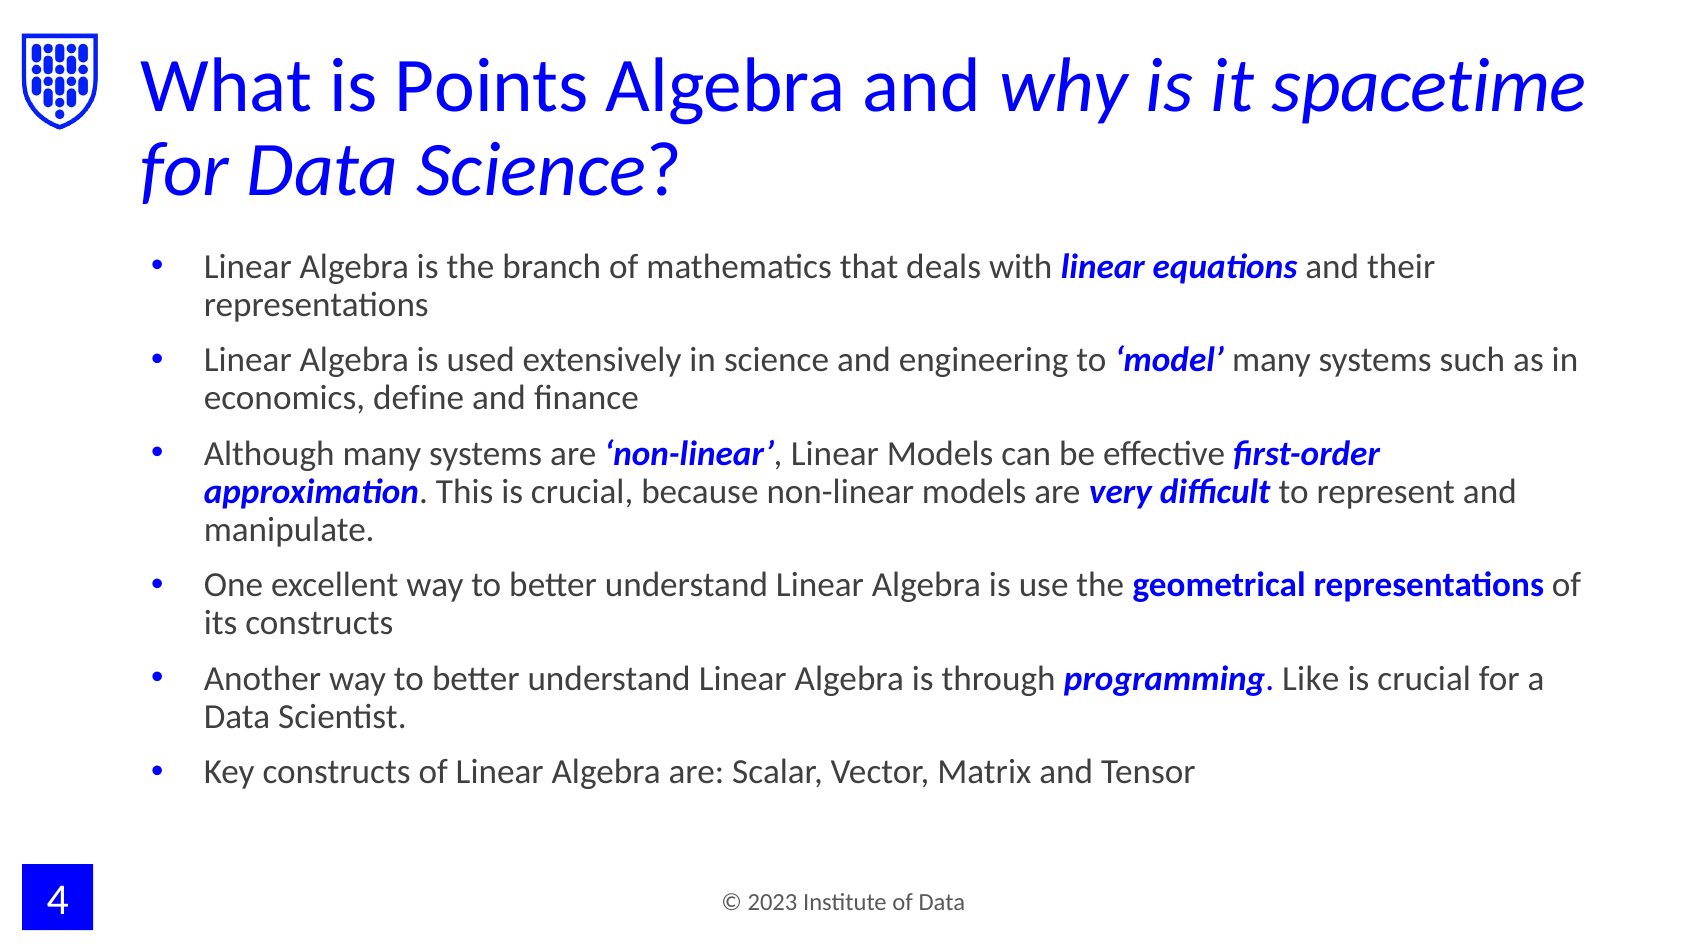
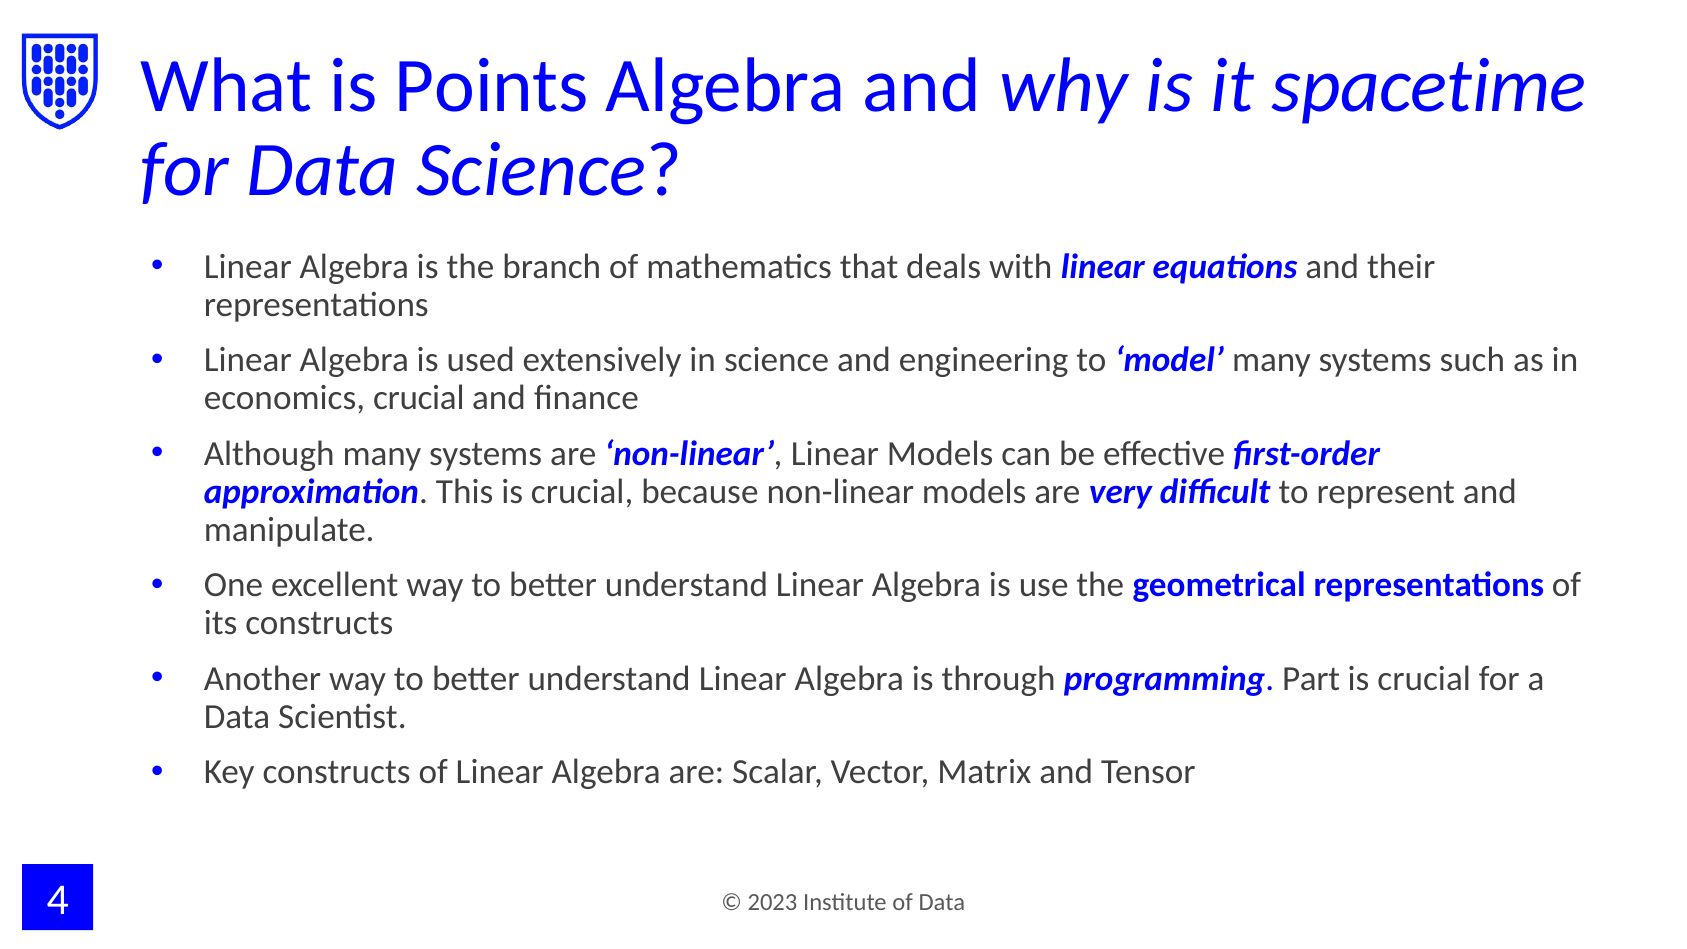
economics define: define -> crucial (419, 398)
Like: Like -> Part (1311, 679)
